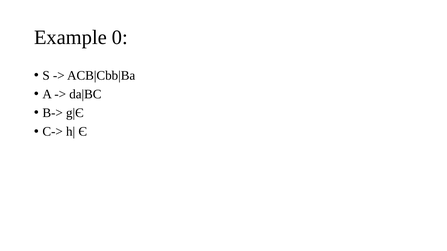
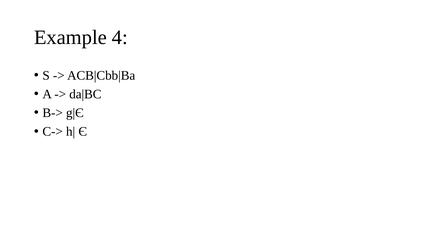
0: 0 -> 4 (120, 38)
